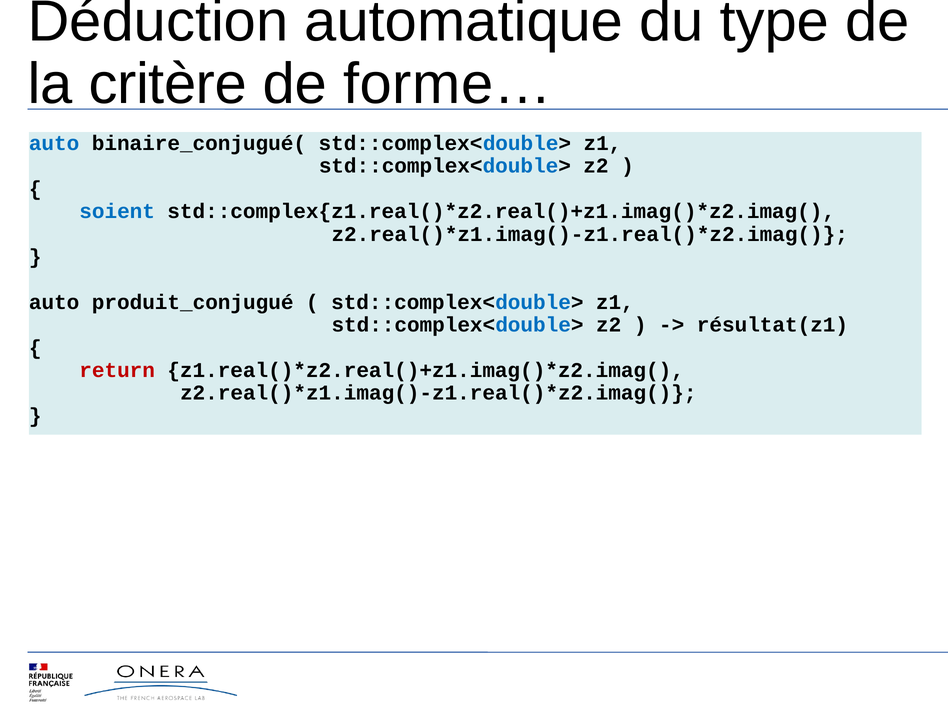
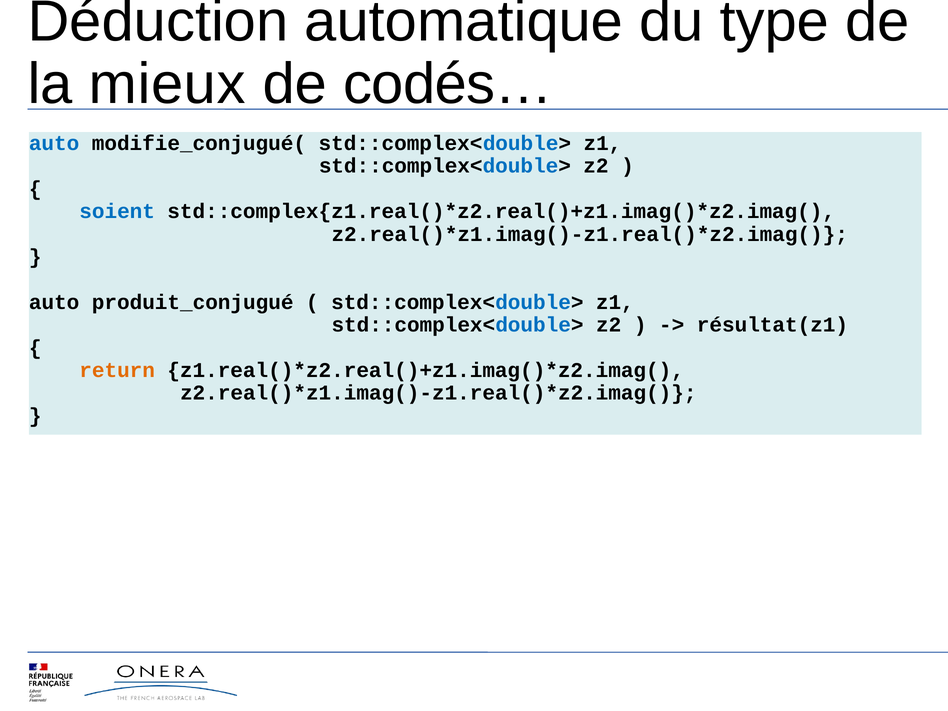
critère: critère -> mieux (167, 84)
forme…: forme… -> codés… (448, 84)
binaire_conjugué(: binaire_conjugué( -> modifie_conjugué( (199, 143)
return colour: red -> orange (117, 370)
